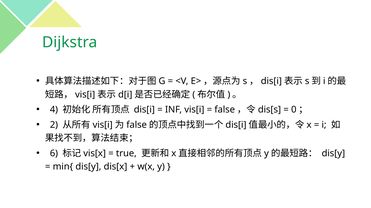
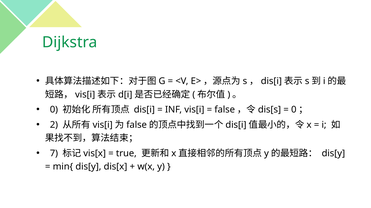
4: 4 -> 0 (54, 110)
6: 6 -> 7 (54, 154)
